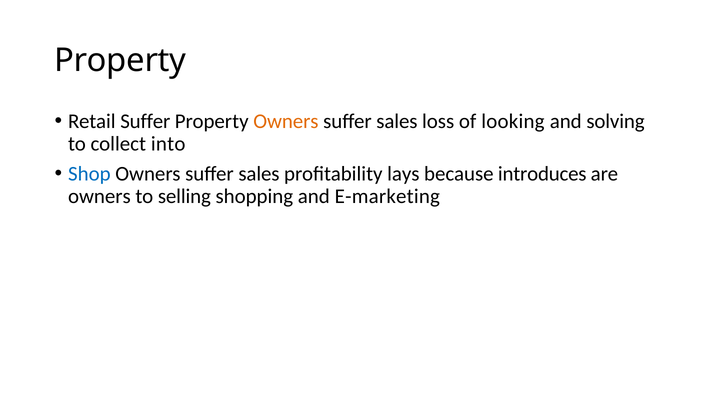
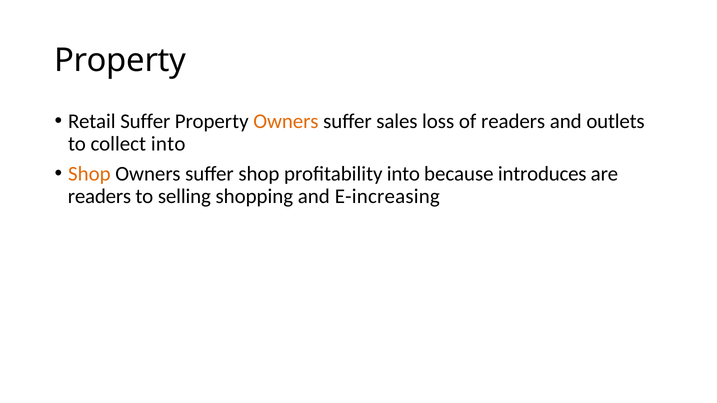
of looking: looking -> readers (513, 121)
solving: solving -> outlets (616, 121)
Shop colour: blue -> orange (89, 174)
sales: sales -> shop (259, 174)
profitability lays: lays -> into (403, 174)
owners: owners -> readers (100, 196)
E-marketing: E-marketing -> E-increasing (387, 196)
